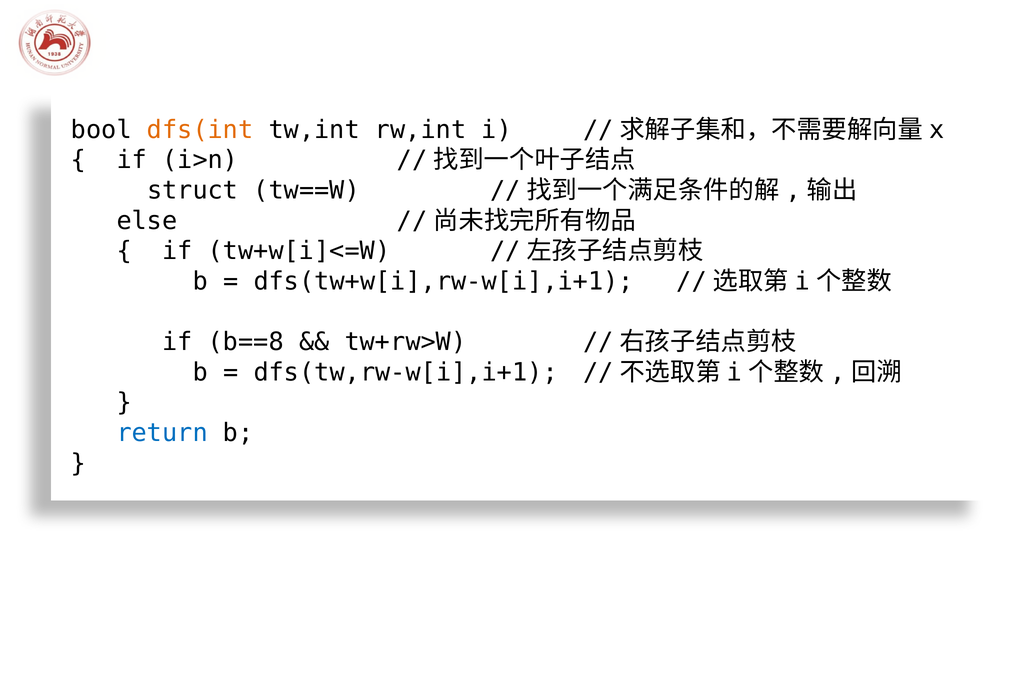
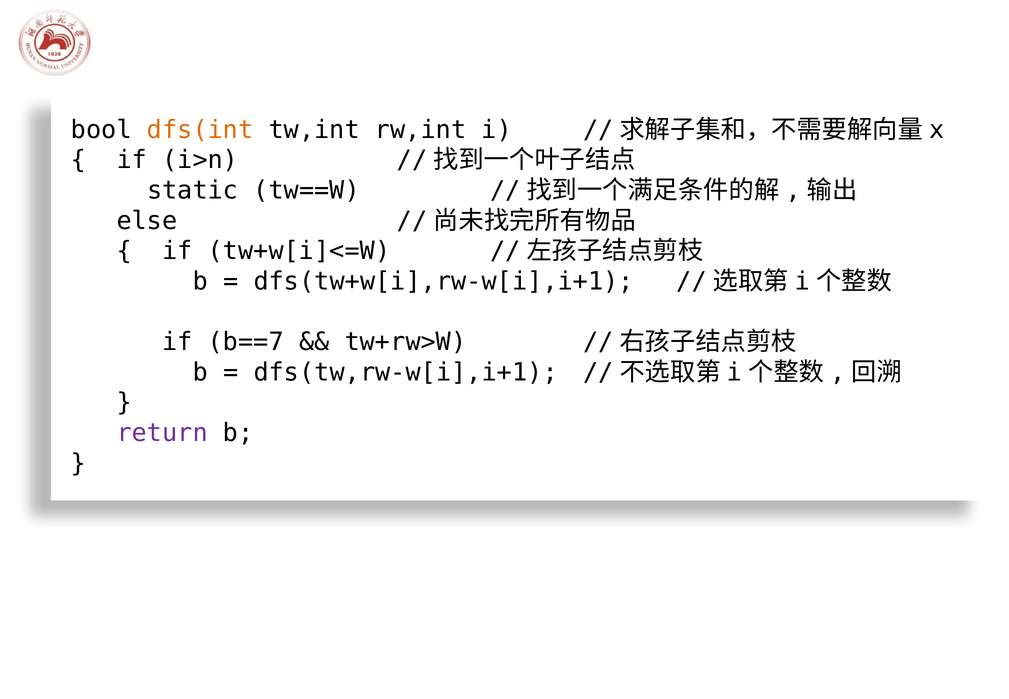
struct: struct -> static (193, 190)
b==8: b==8 -> b==7 (246, 342)
return colour: blue -> purple (162, 433)
